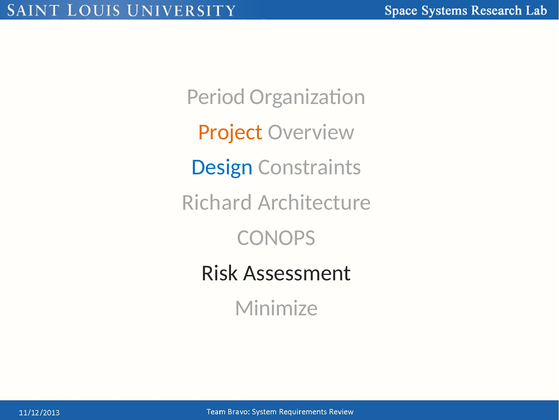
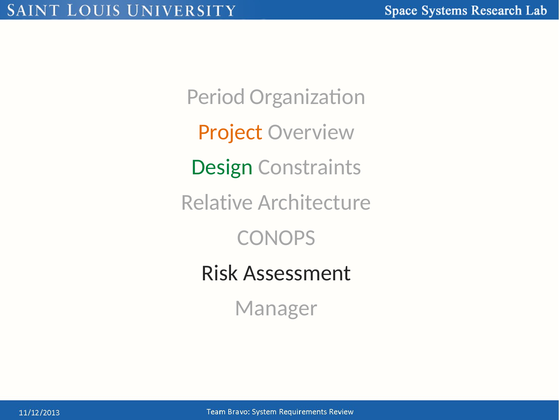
Design colour: blue -> green (222, 167)
Richard: Richard -> Relative (217, 202)
Minimize: Minimize -> Manager (276, 308)
